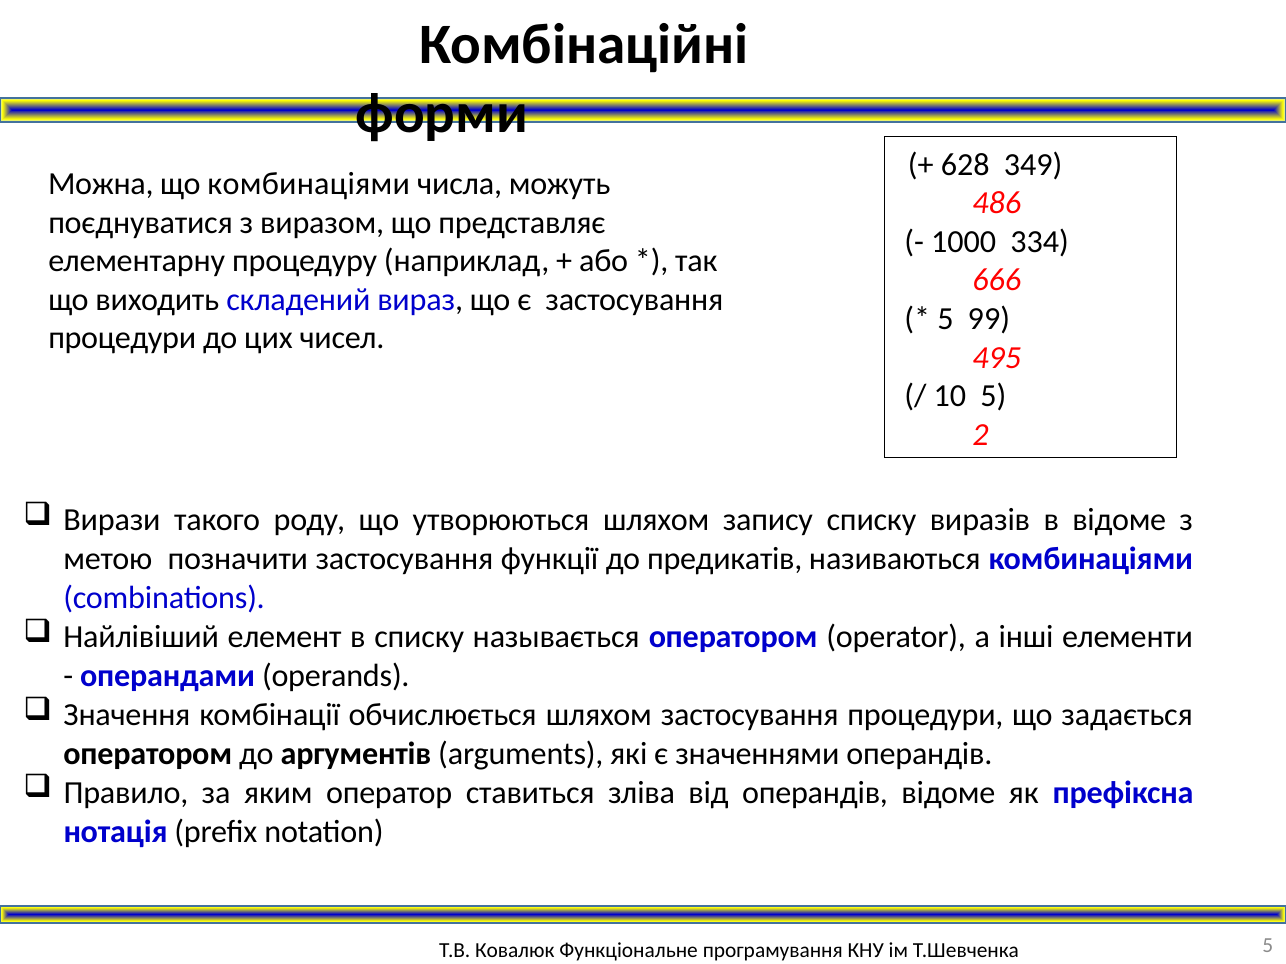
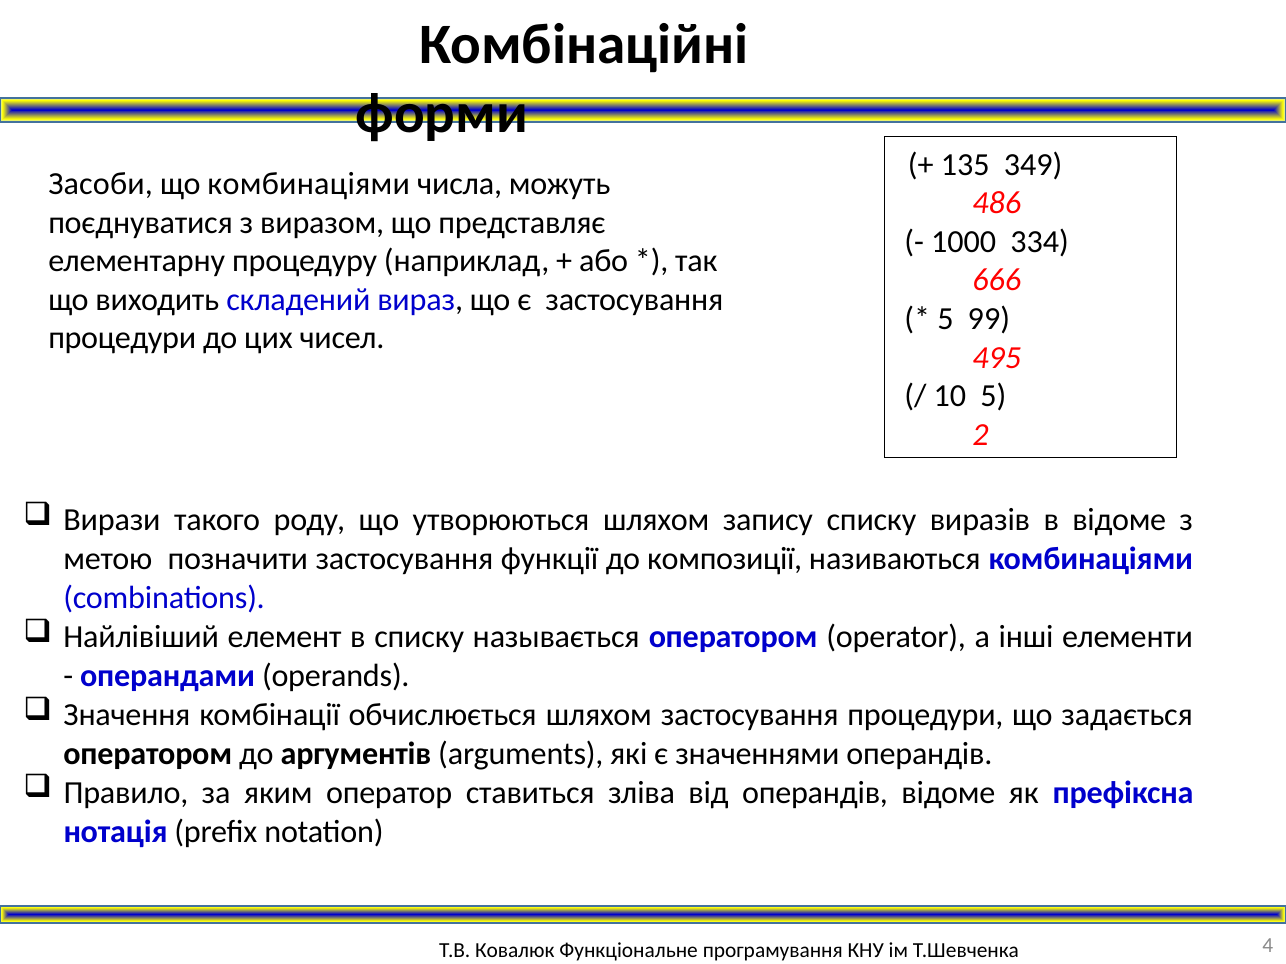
628: 628 -> 135 (965, 165)
Можна: Можна -> Засоби (101, 184)
предикатів: предикатів -> композиції (725, 559)
5: 5 -> 4 (1268, 945)
